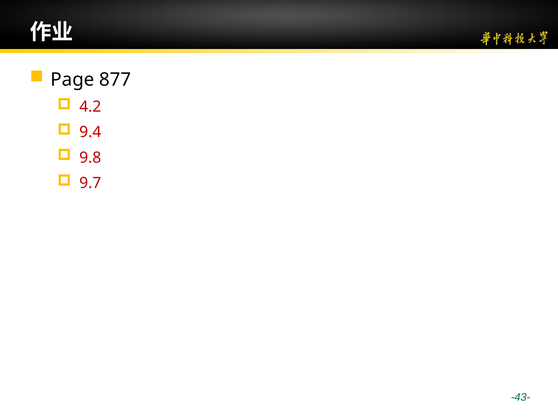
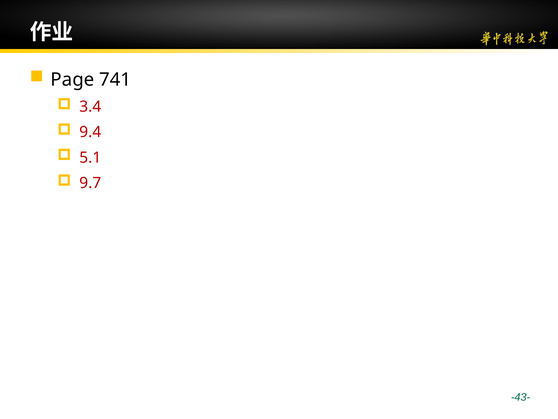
877: 877 -> 741 (115, 80)
4.2: 4.2 -> 3.4 (90, 107)
9.8: 9.8 -> 5.1 (90, 157)
